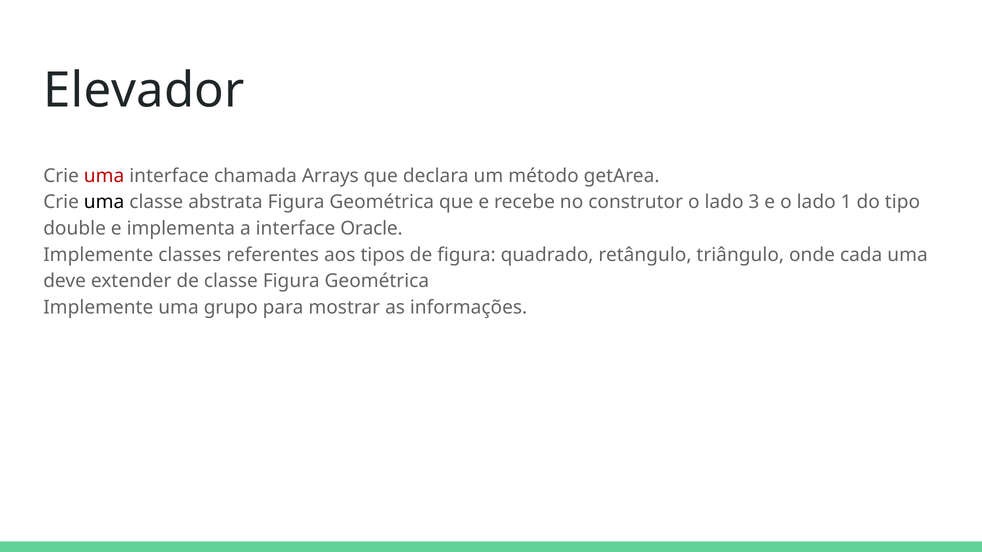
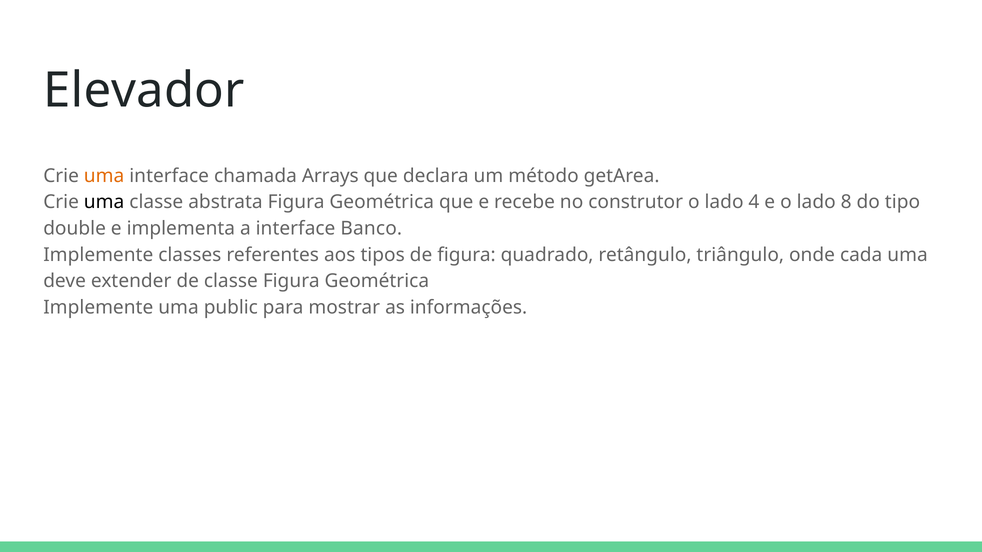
uma colour: red -> orange (104, 176)
3: 3 -> 4 (754, 202)
1: 1 -> 8 (846, 202)
Oracle: Oracle -> Banco (371, 229)
grupo: grupo -> public (231, 308)
